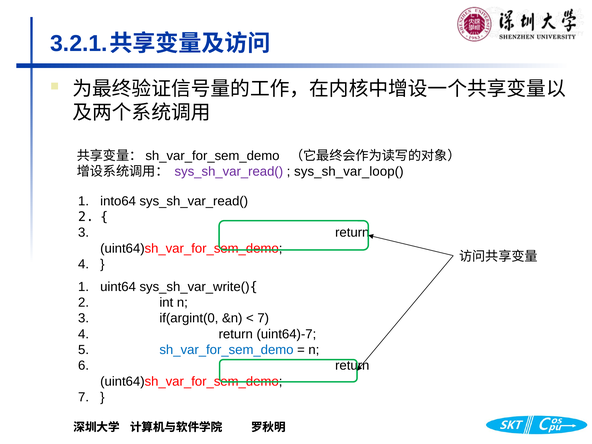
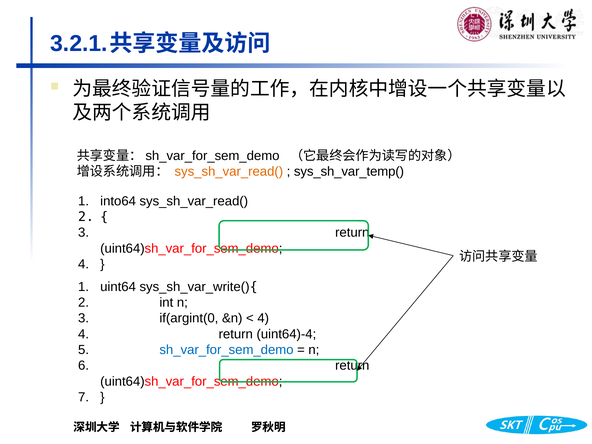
sys_sh_var_read( colour: purple -> orange (229, 172)
sys_sh_var_loop(: sys_sh_var_loop( -> sys_sh_var_temp( (349, 172)
7: 7 -> 4 (263, 318)
uint64)-7: uint64)-7 -> uint64)-4 (286, 334)
